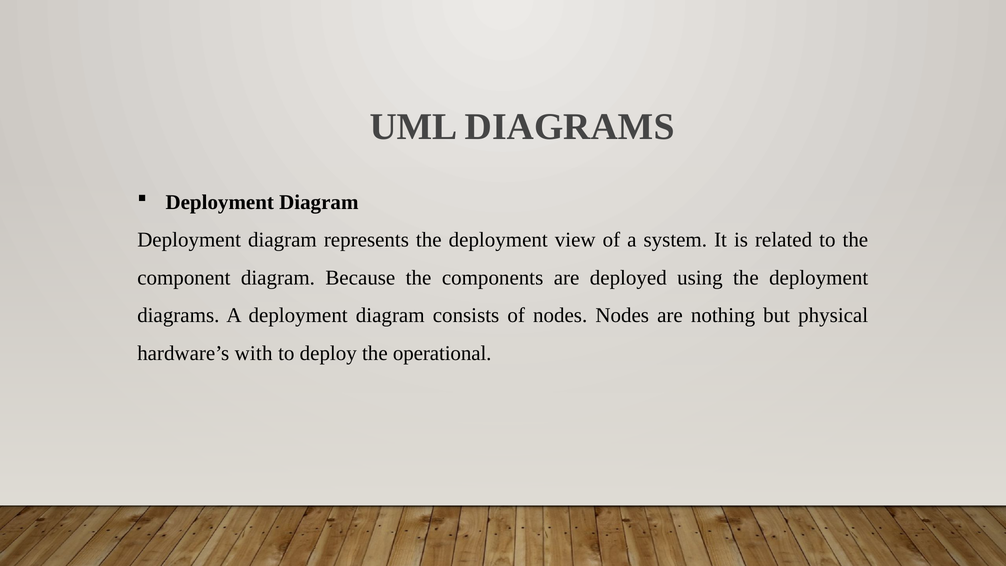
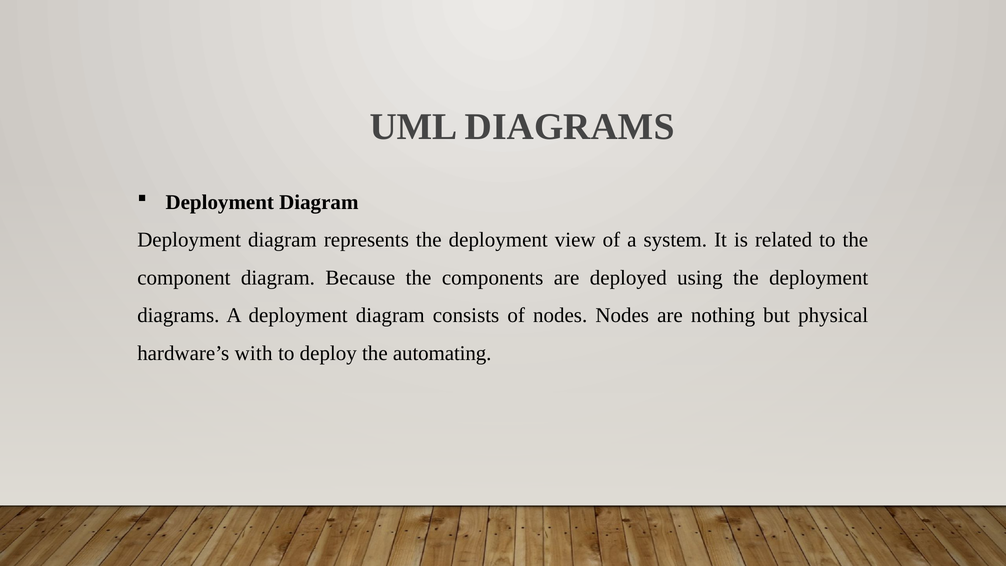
operational: operational -> automating (442, 353)
